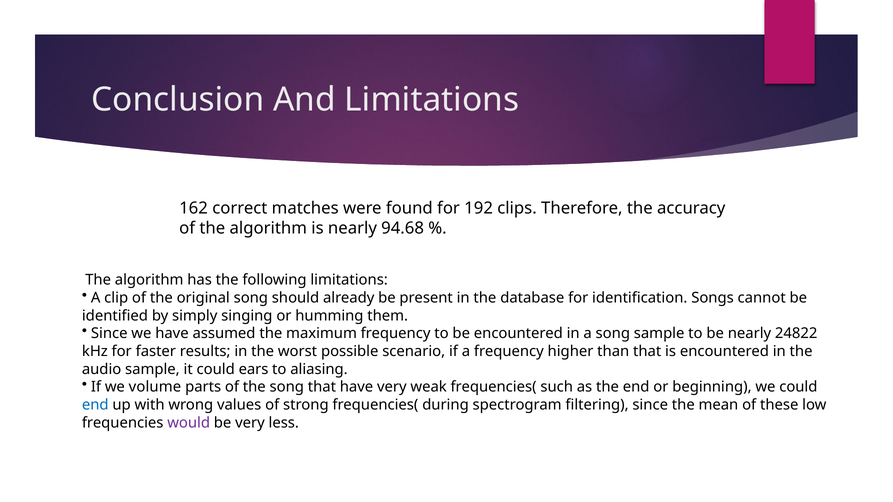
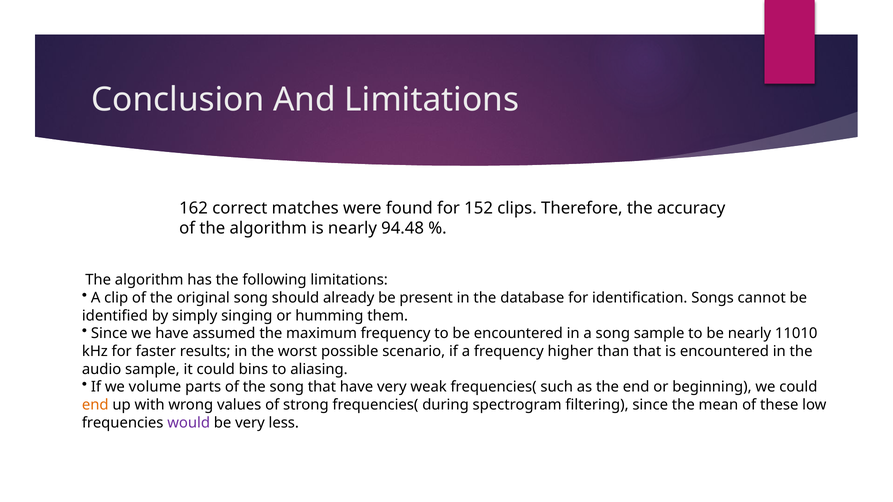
192: 192 -> 152 (479, 208)
94.68: 94.68 -> 94.48 (403, 228)
24822: 24822 -> 11010 (796, 334)
ears: ears -> bins (253, 369)
end colour: blue -> orange (95, 405)
